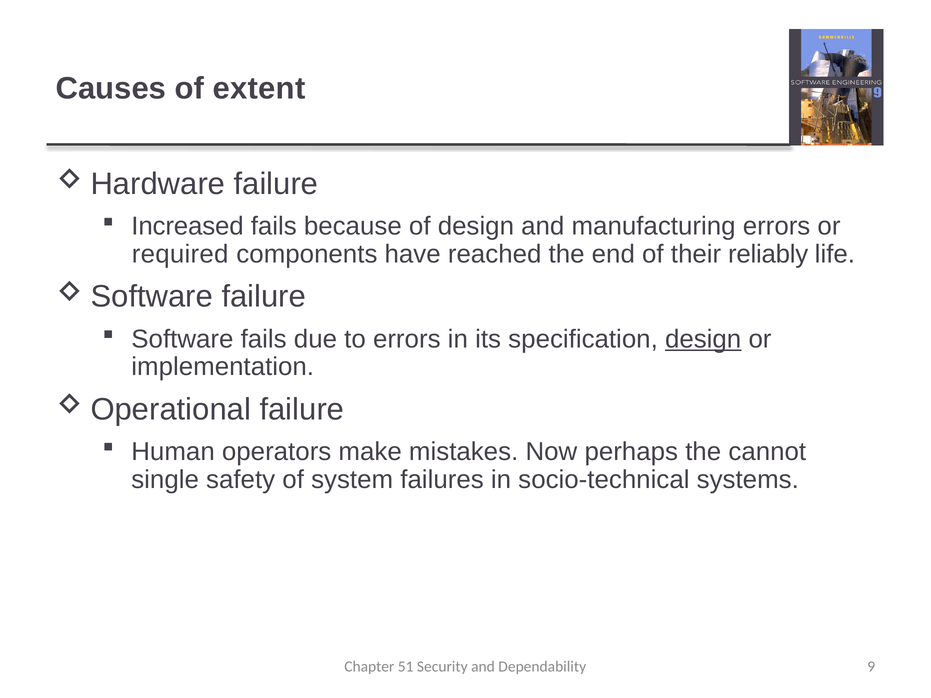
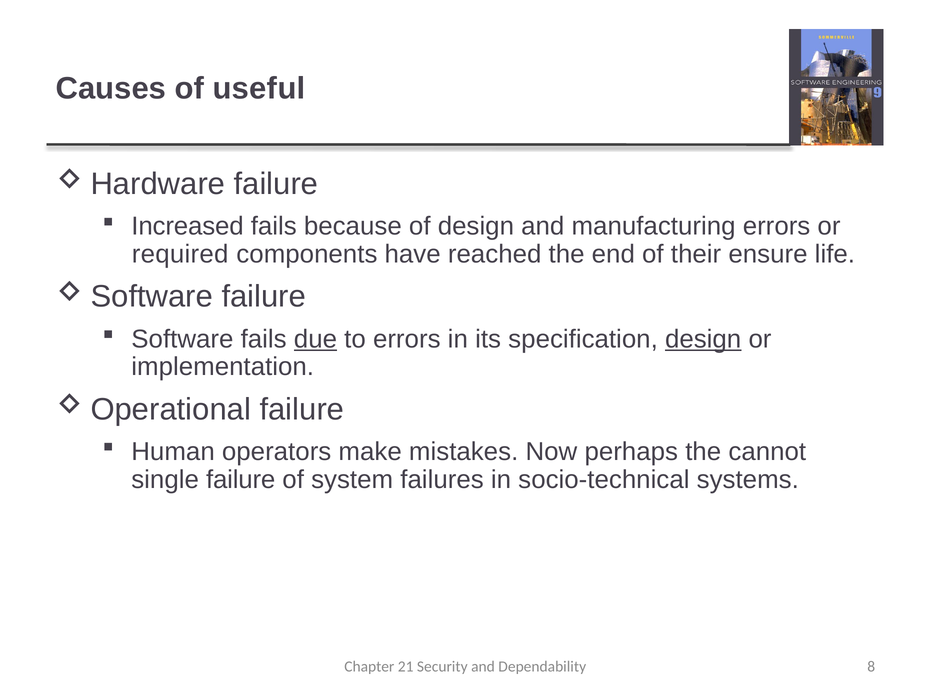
extent: extent -> useful (259, 88)
reliably: reliably -> ensure (768, 254)
due underline: none -> present (315, 339)
single safety: safety -> failure (241, 480)
51: 51 -> 21 (406, 667)
9: 9 -> 8 (871, 667)
